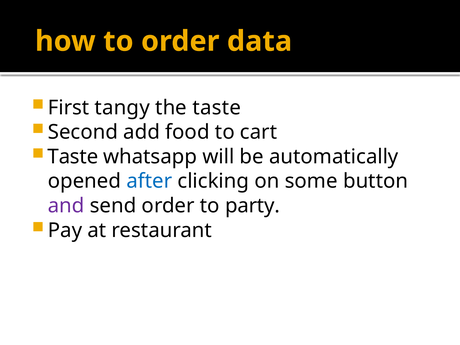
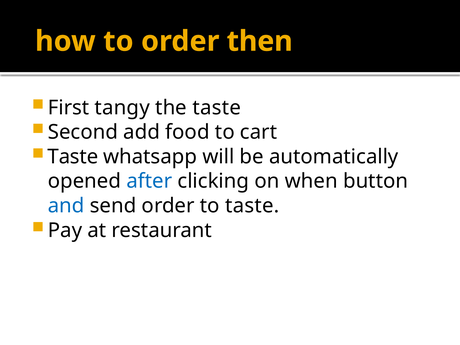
data: data -> then (260, 41)
some: some -> when (311, 181)
and colour: purple -> blue (66, 206)
to party: party -> taste (252, 206)
